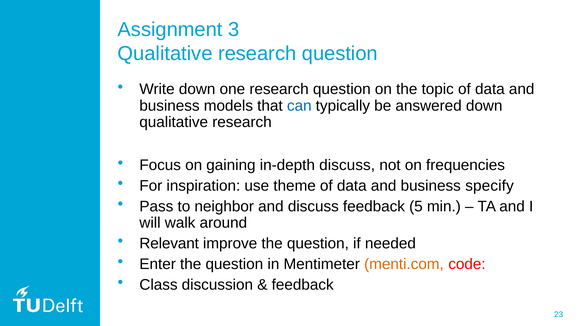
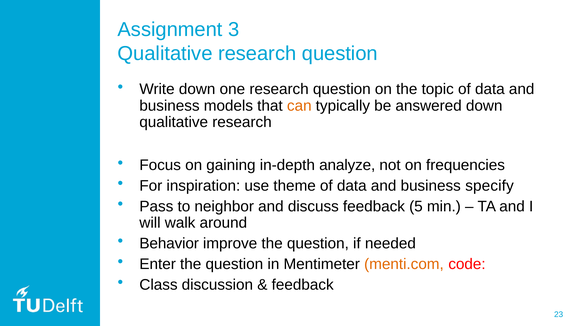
can colour: blue -> orange (299, 106)
in-depth discuss: discuss -> analyze (347, 165)
Relevant: Relevant -> Behavior (169, 244)
